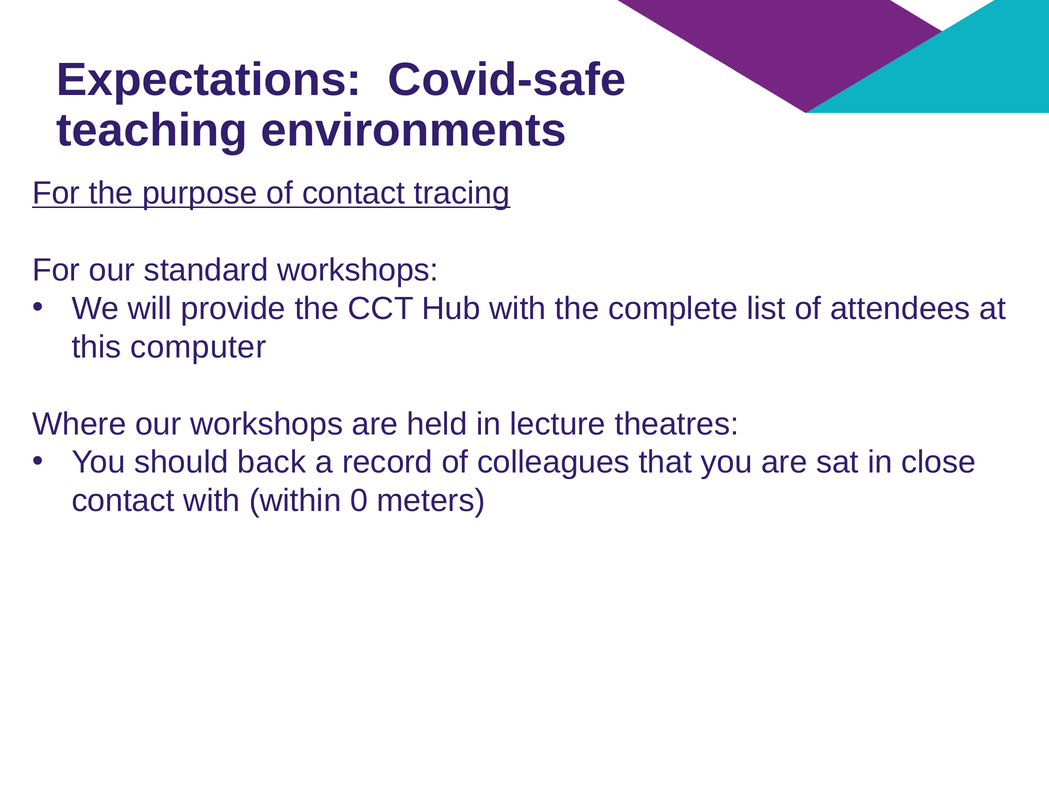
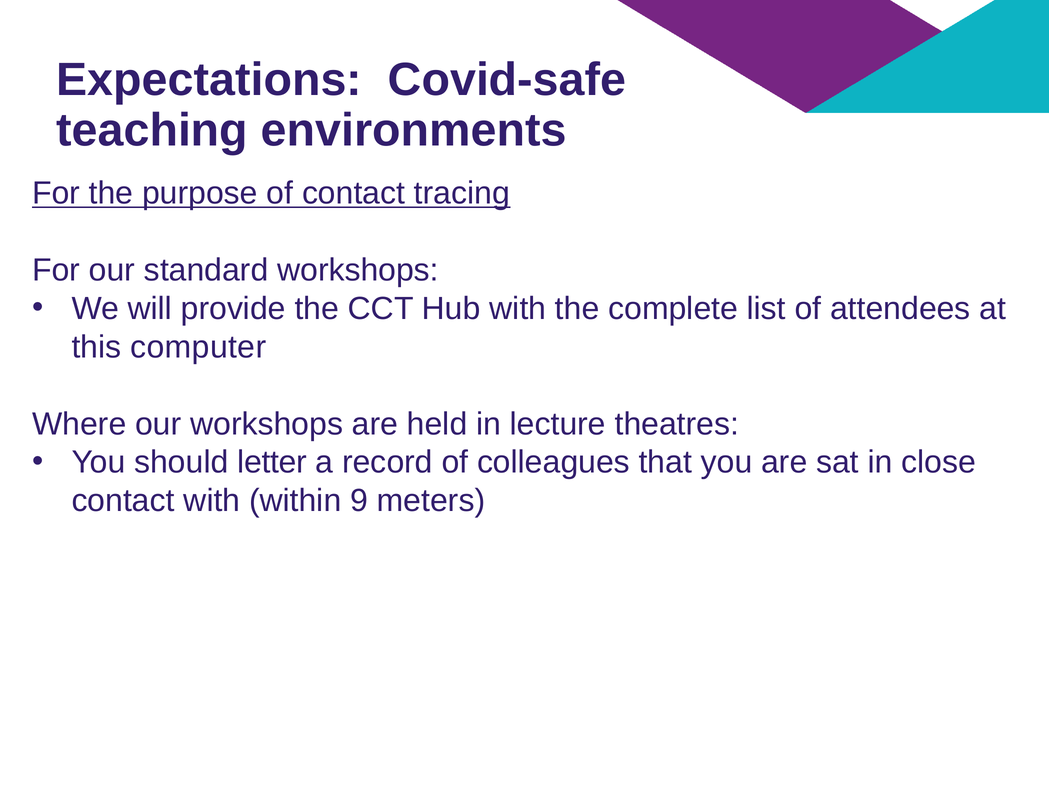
back: back -> letter (272, 462)
0: 0 -> 9 (359, 501)
